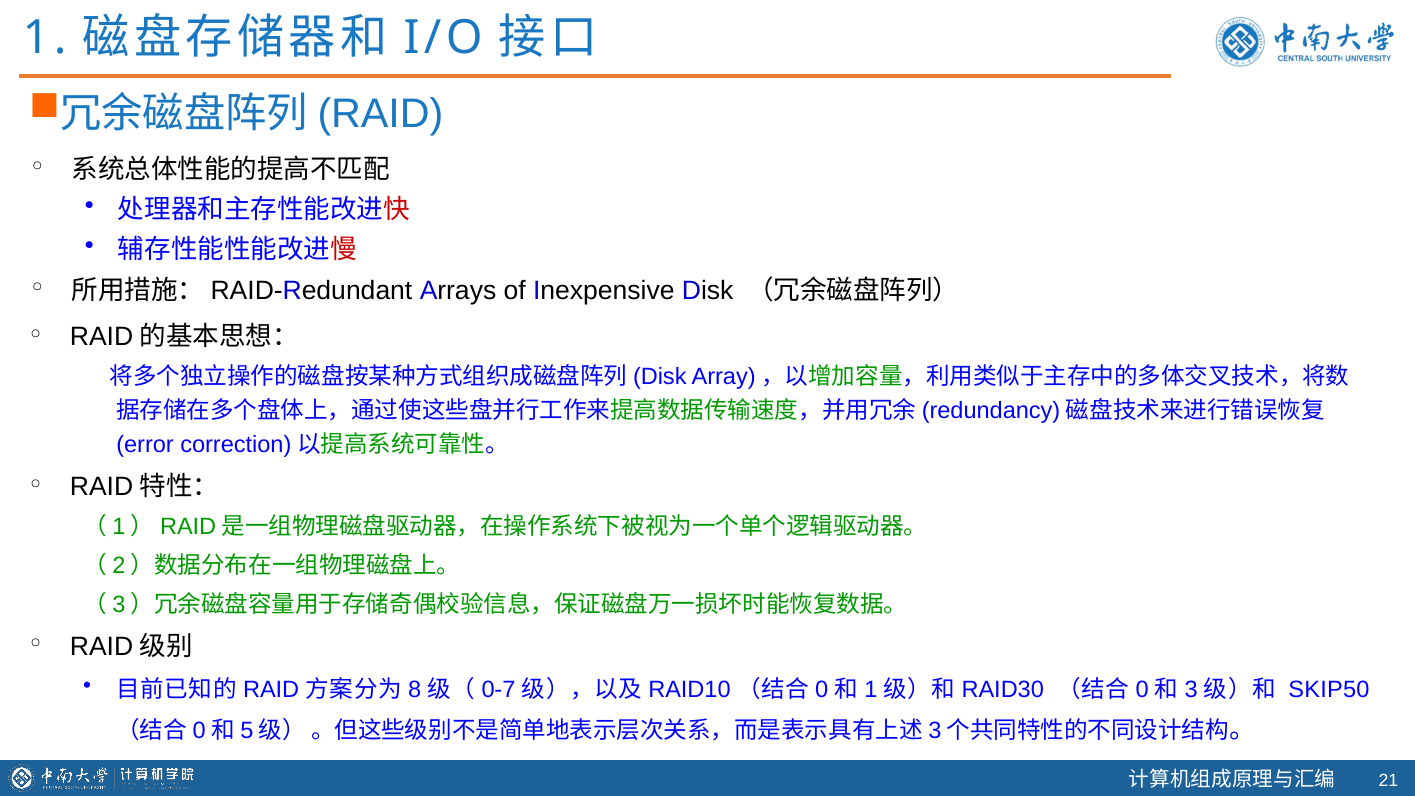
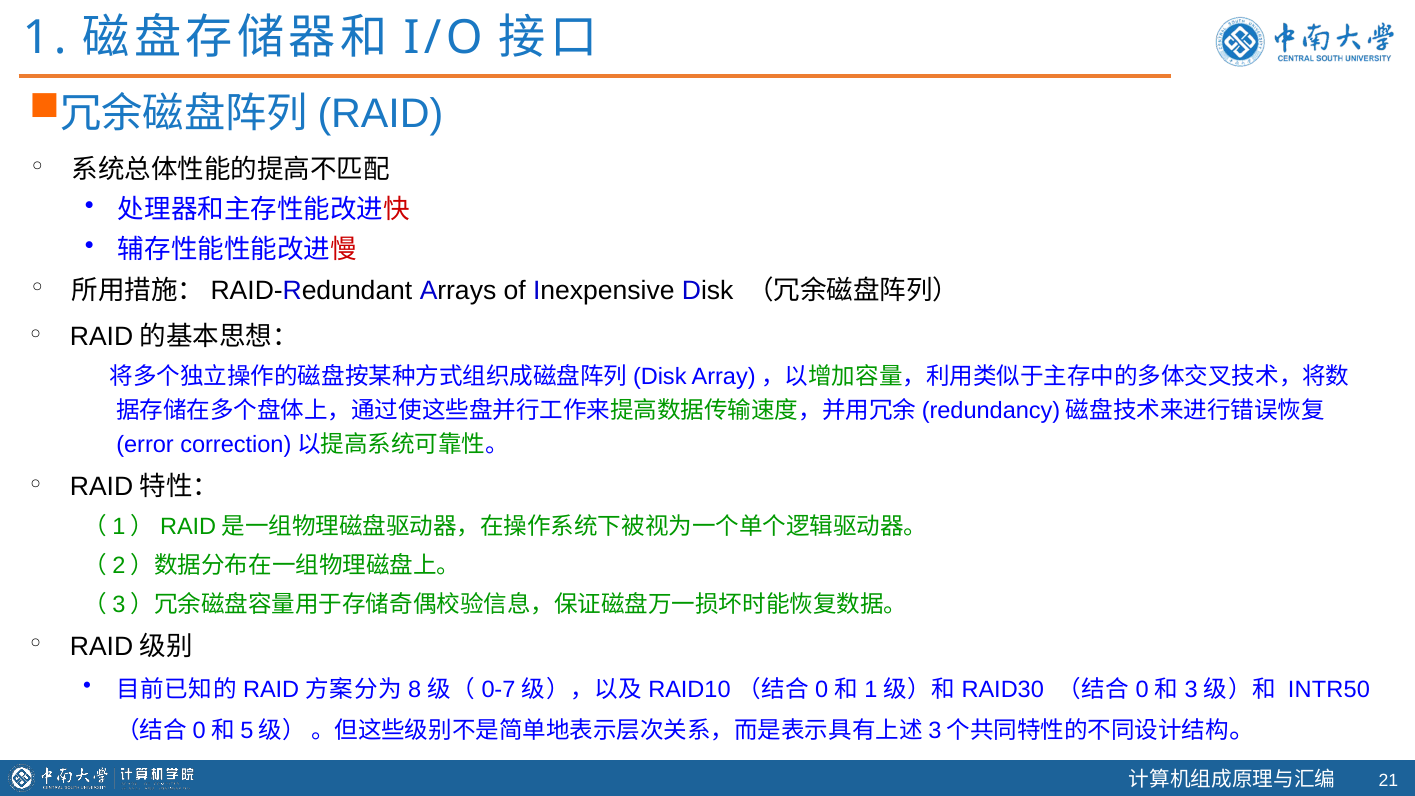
SKIP50: SKIP50 -> INTR50 (1329, 690)
